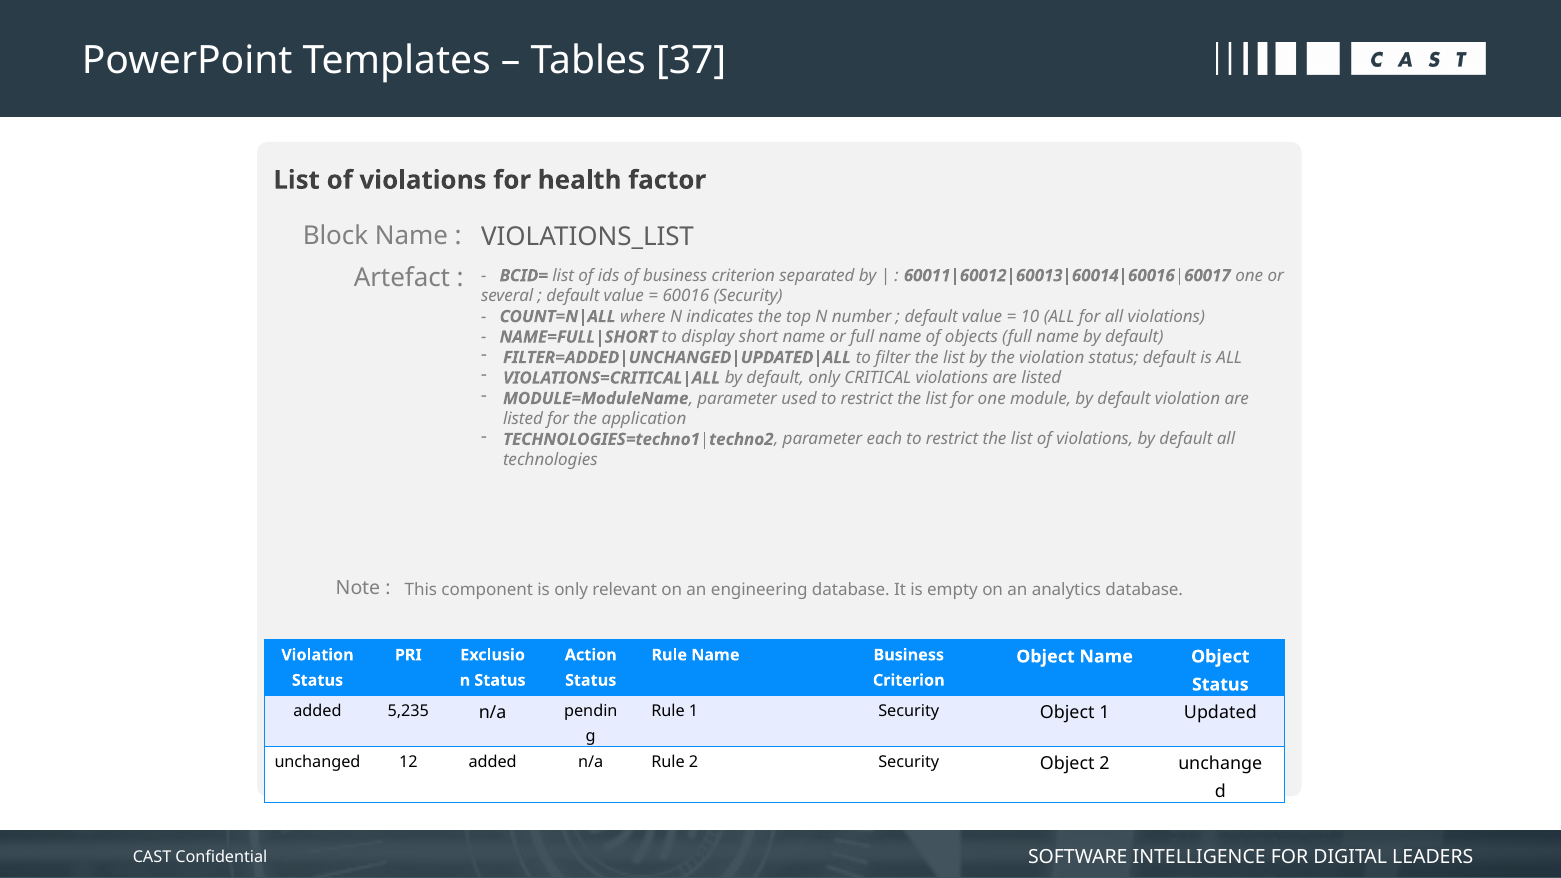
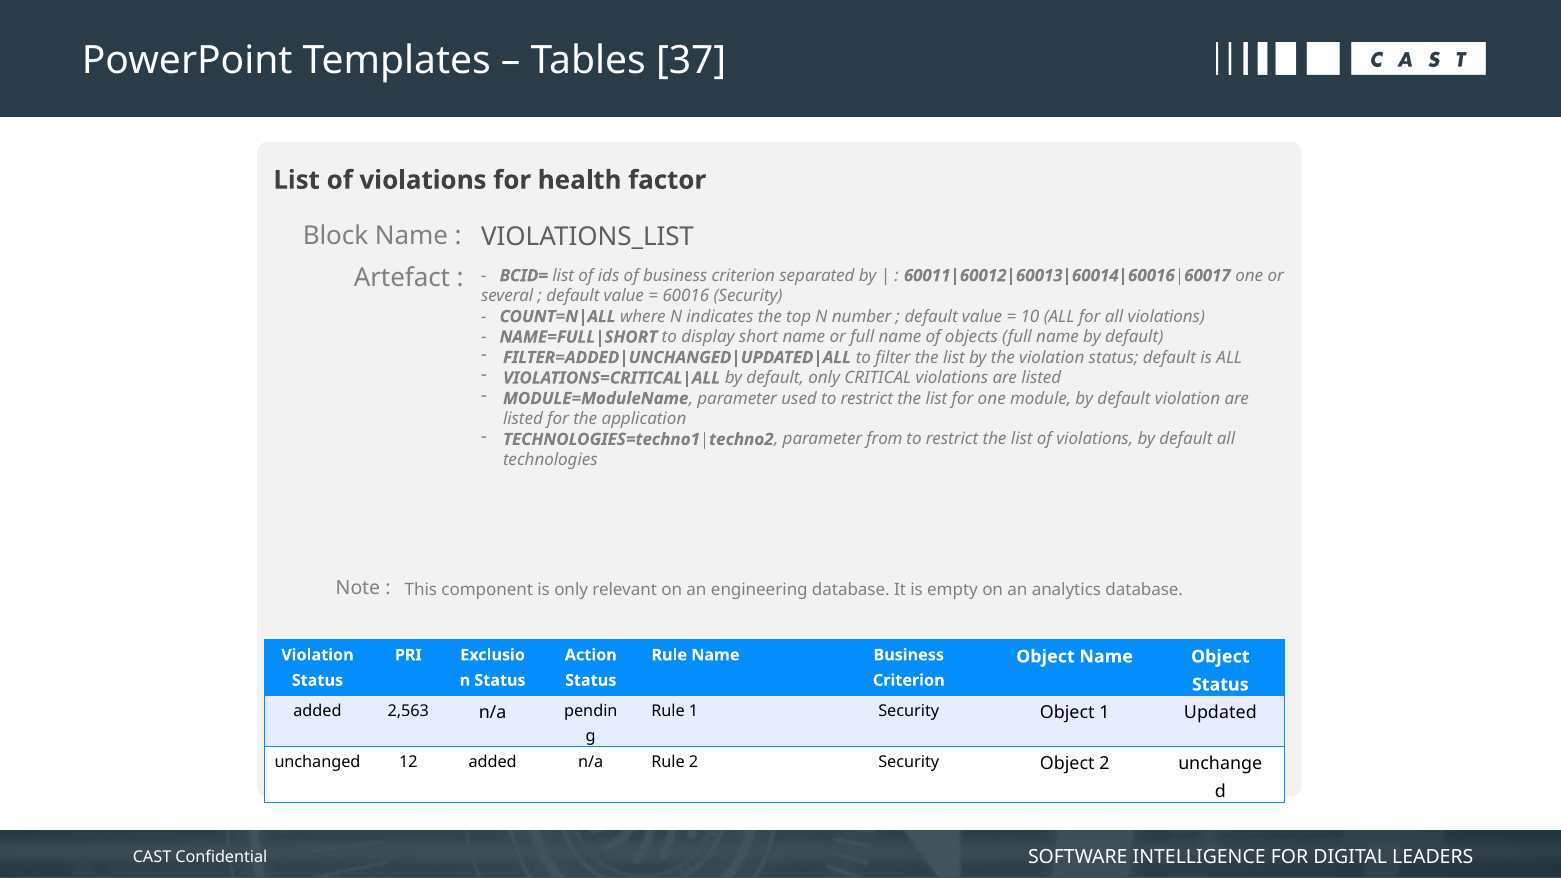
each: each -> from (885, 439)
5,235: 5,235 -> 2,563 (408, 711)
